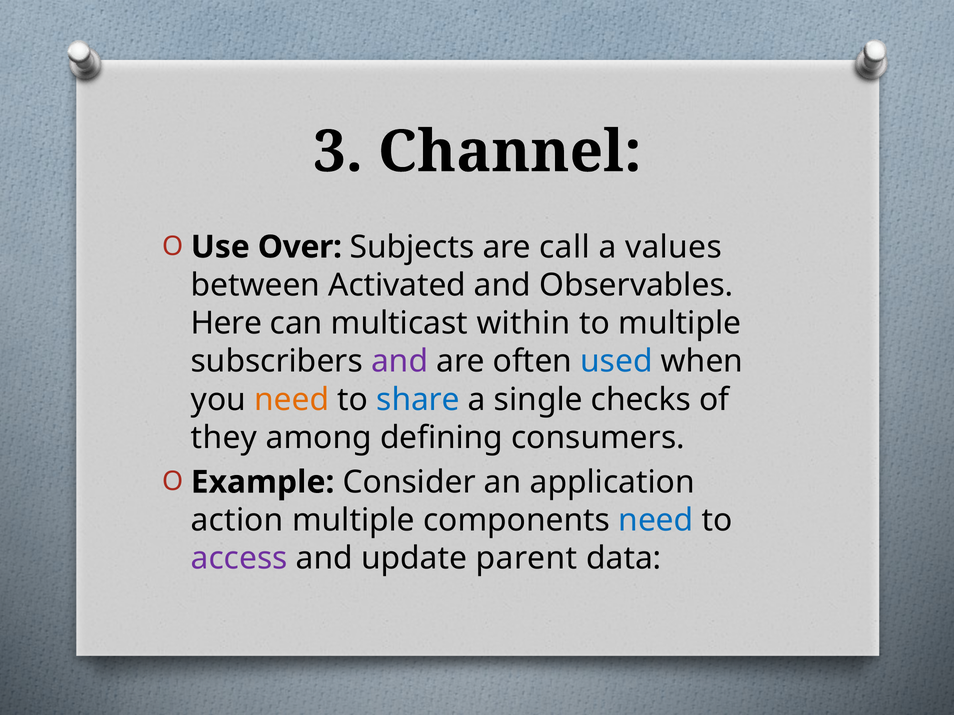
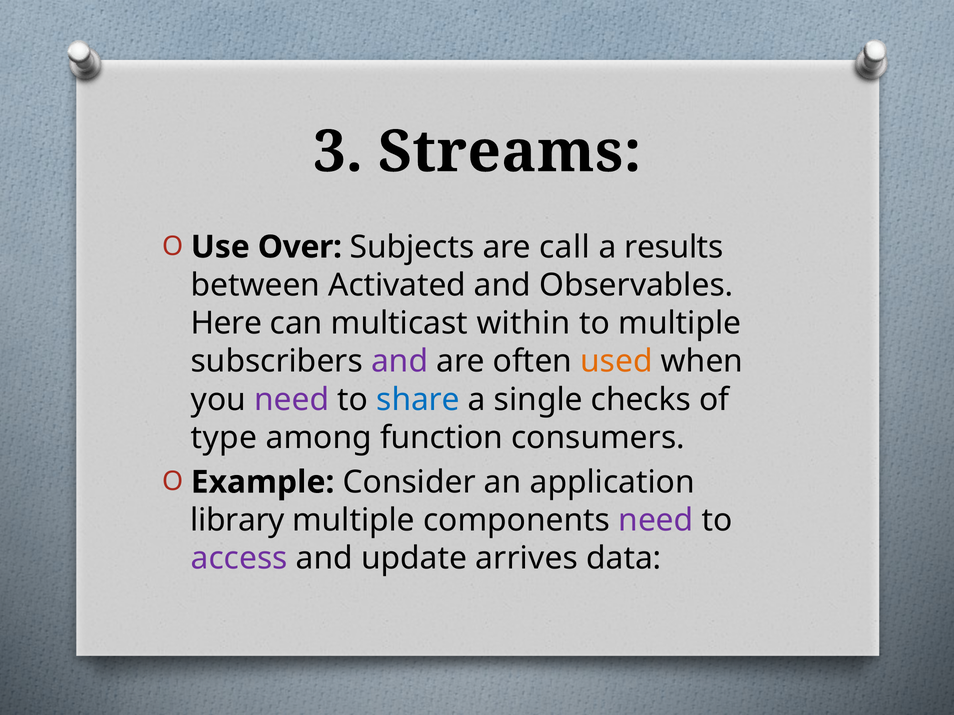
Channel: Channel -> Streams (510, 152)
values: values -> results (674, 247)
used colour: blue -> orange (616, 362)
need colour: orange -> purple (292, 400)
they: they -> type (224, 438)
defining: defining -> function (442, 438)
action: action -> library (237, 521)
need colour: blue -> purple (656, 521)
parent: parent -> arrives (527, 559)
